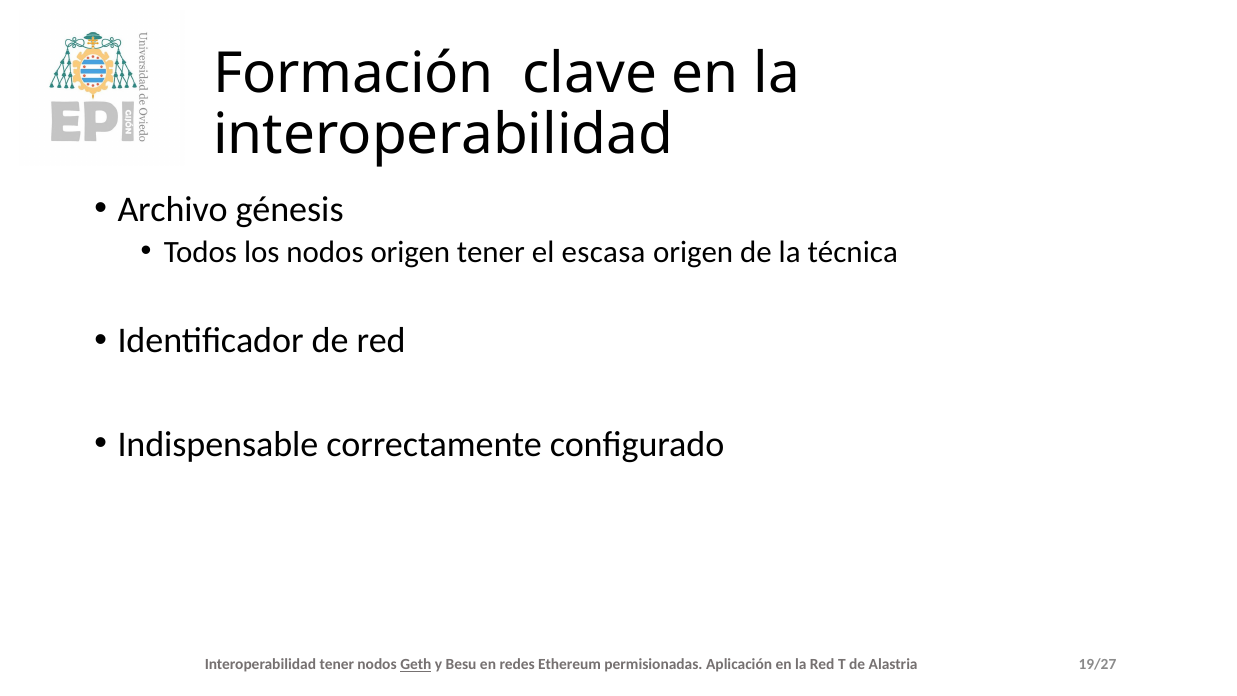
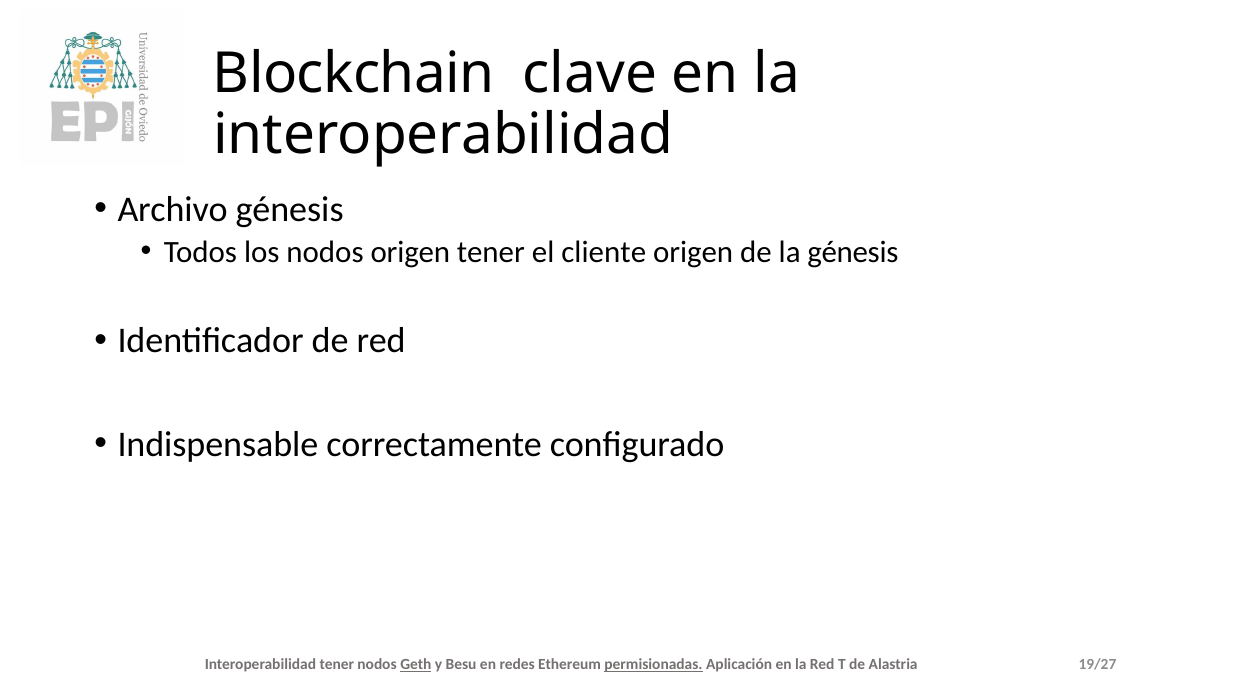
Formación: Formación -> Blockchain (354, 73)
escasa: escasa -> cliente (604, 252)
la técnica: técnica -> génesis (853, 252)
permisionadas underline: none -> present (654, 664)
